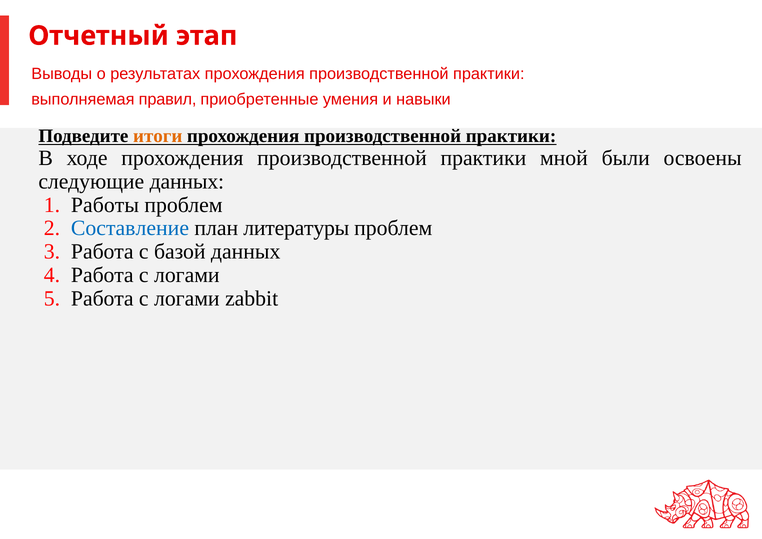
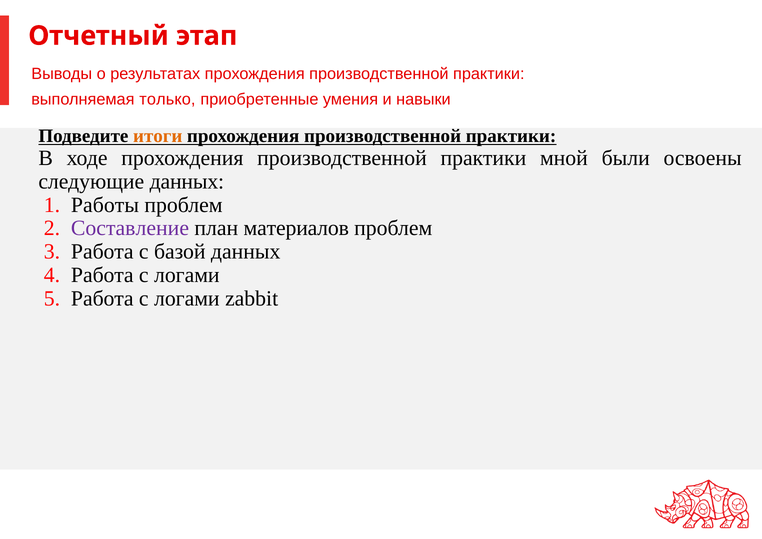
правил: правил -> только (167, 99)
Составление colour: blue -> purple (130, 228)
литературы: литературы -> материалов (296, 228)
